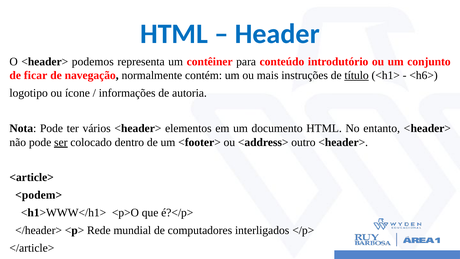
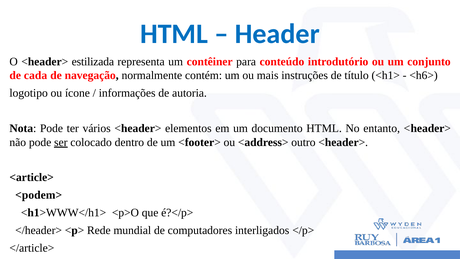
podemos: podemos -> estilizada (93, 62)
ficar: ficar -> cada (36, 75)
título underline: present -> none (357, 75)
